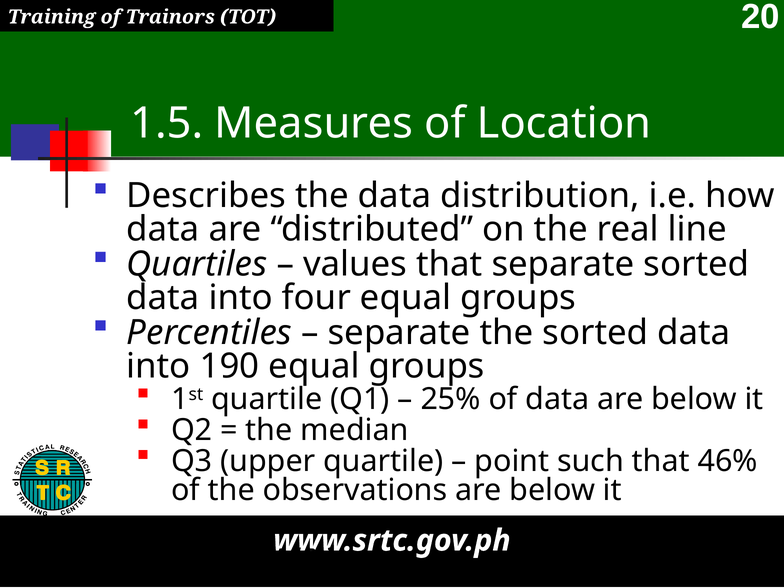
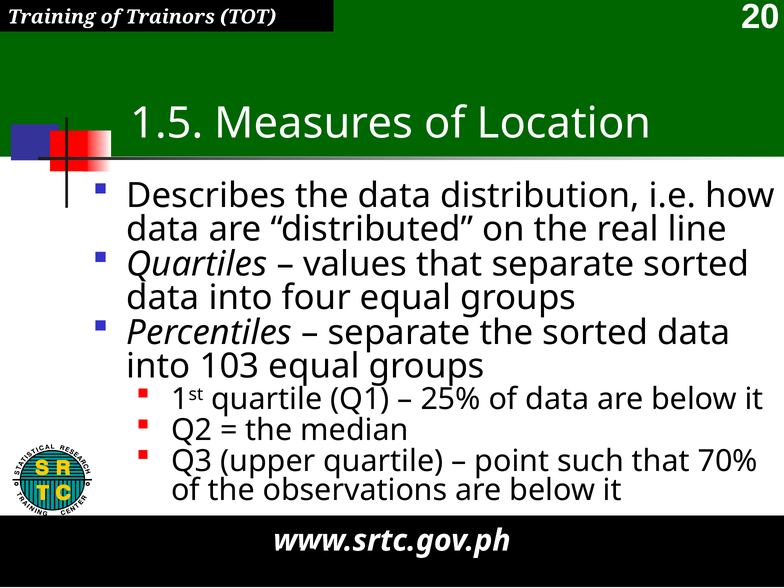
190: 190 -> 103 (229, 366)
46%: 46% -> 70% (728, 461)
